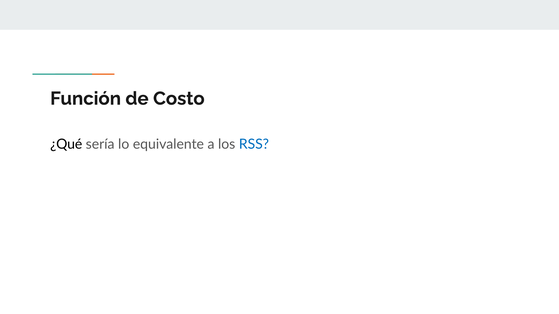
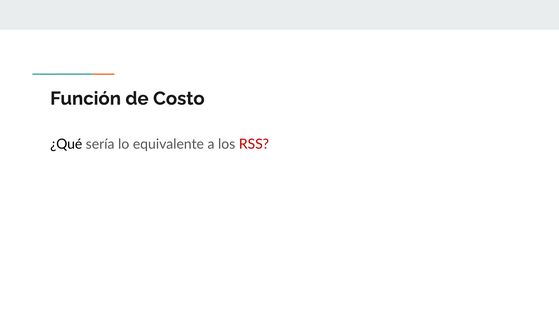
RSS colour: blue -> red (254, 145)
